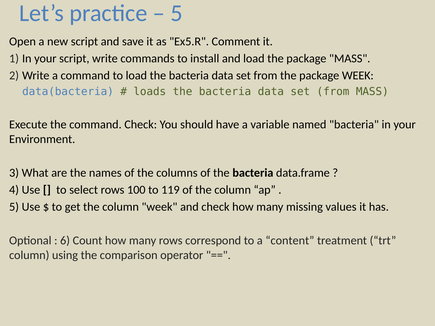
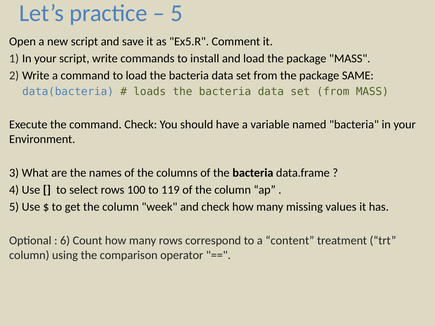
package WEEK: WEEK -> SAME (358, 75)
